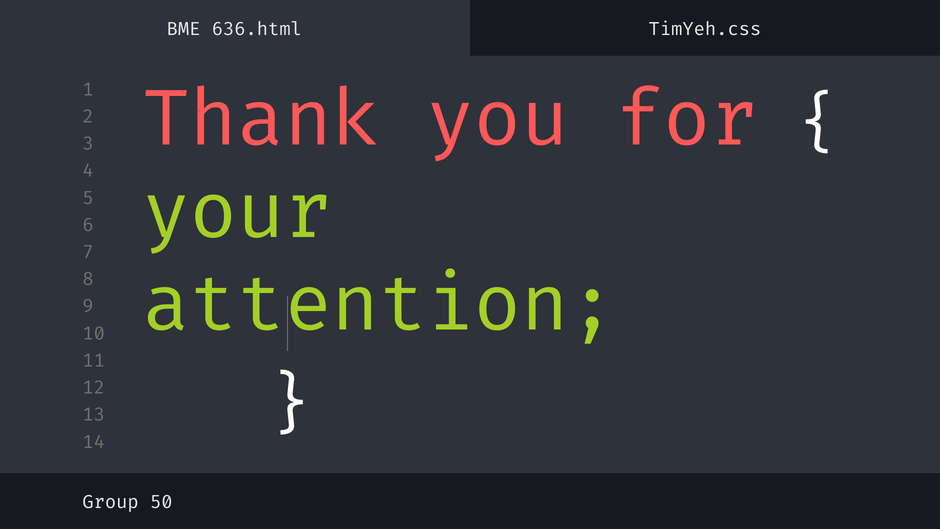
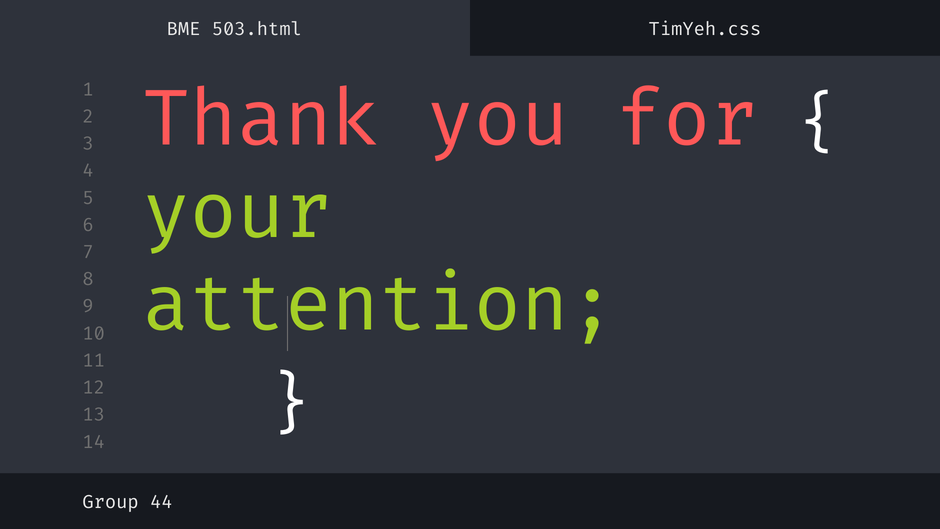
636.html: 636.html -> 503.html (257, 29)
50: 50 -> 44 (161, 502)
